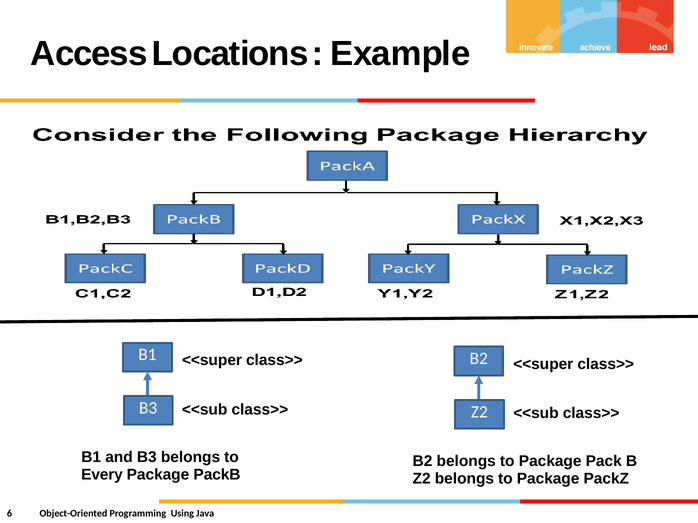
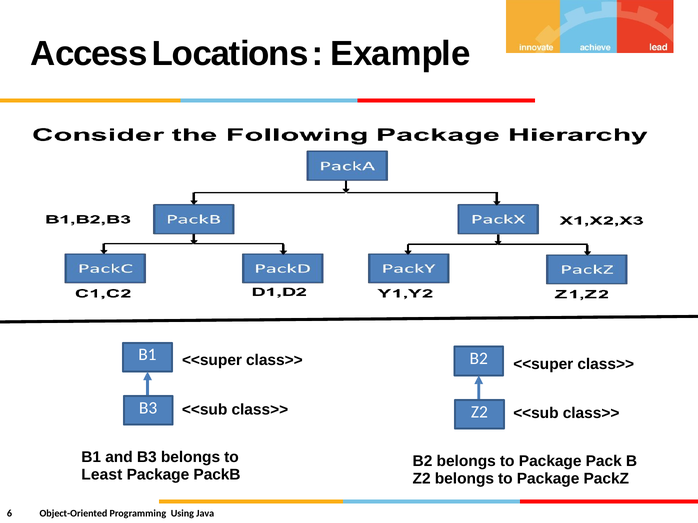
Every: Every -> Least (102, 475)
